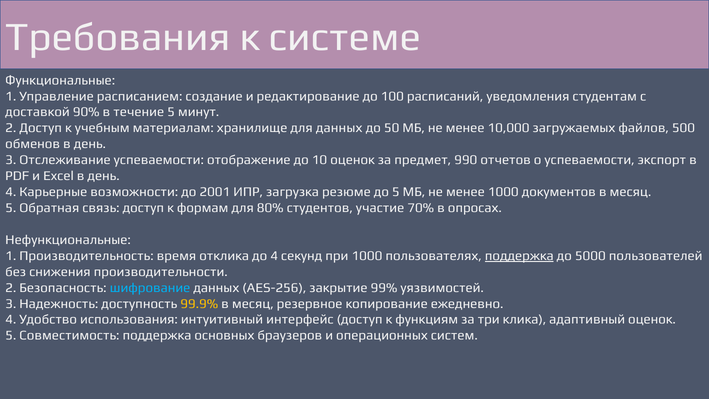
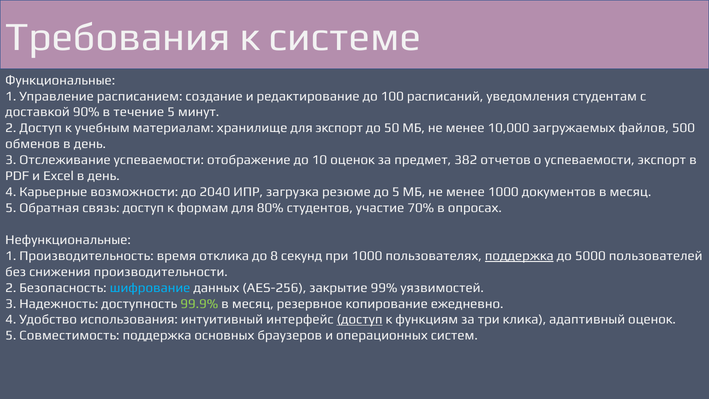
для данных: данных -> экспорт (339, 128)
990: 990 -> 382 (466, 160)
2001: 2001 -> 2040 (215, 192)
до 4: 4 -> 8 (274, 256)
99.9% colour: yellow -> light green (199, 303)
доступ underline: none -> present (360, 319)
